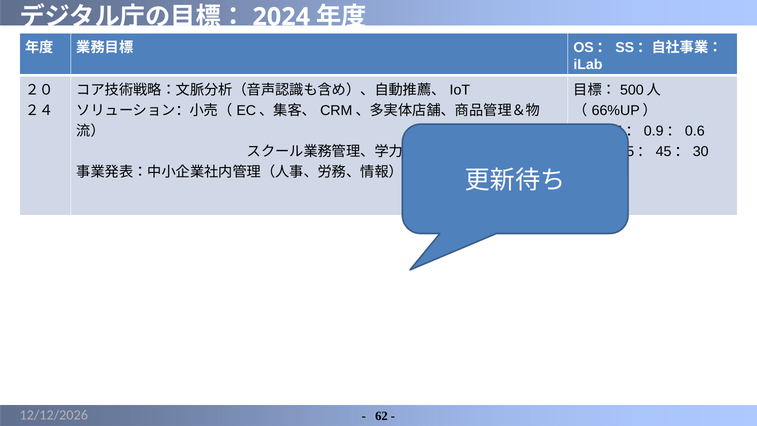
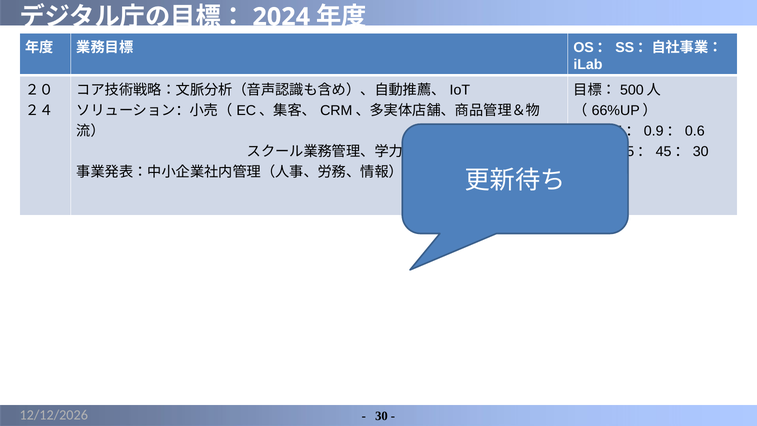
62: 62 -> 30 (381, 416)
